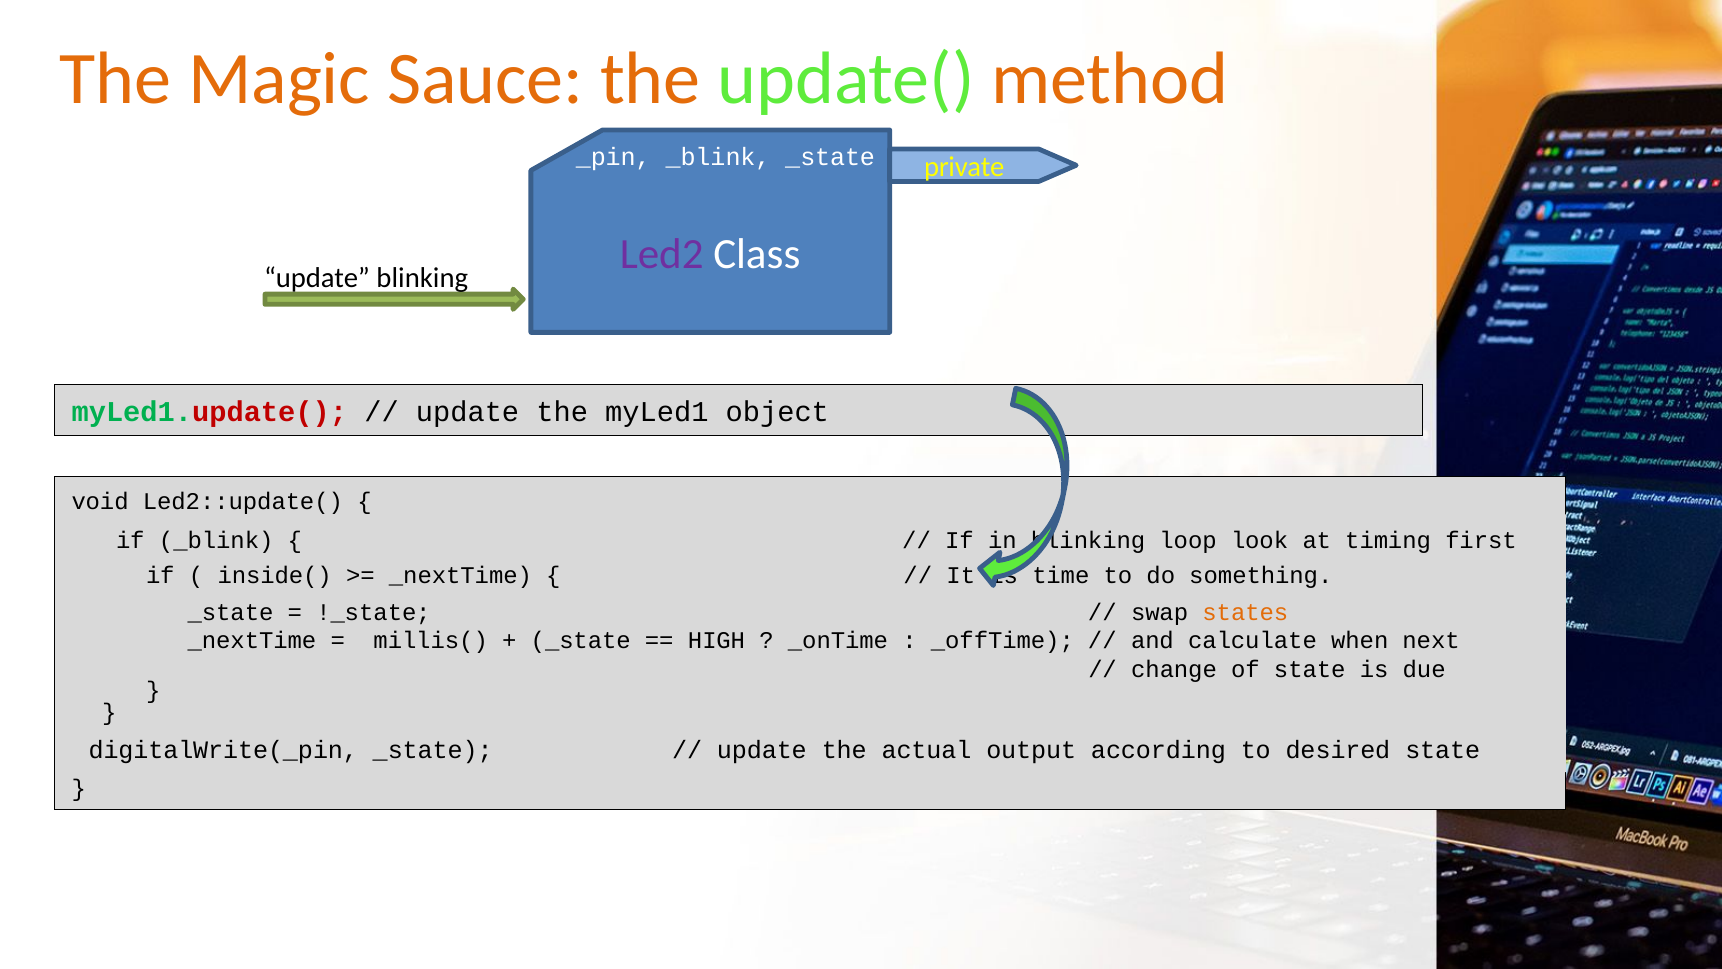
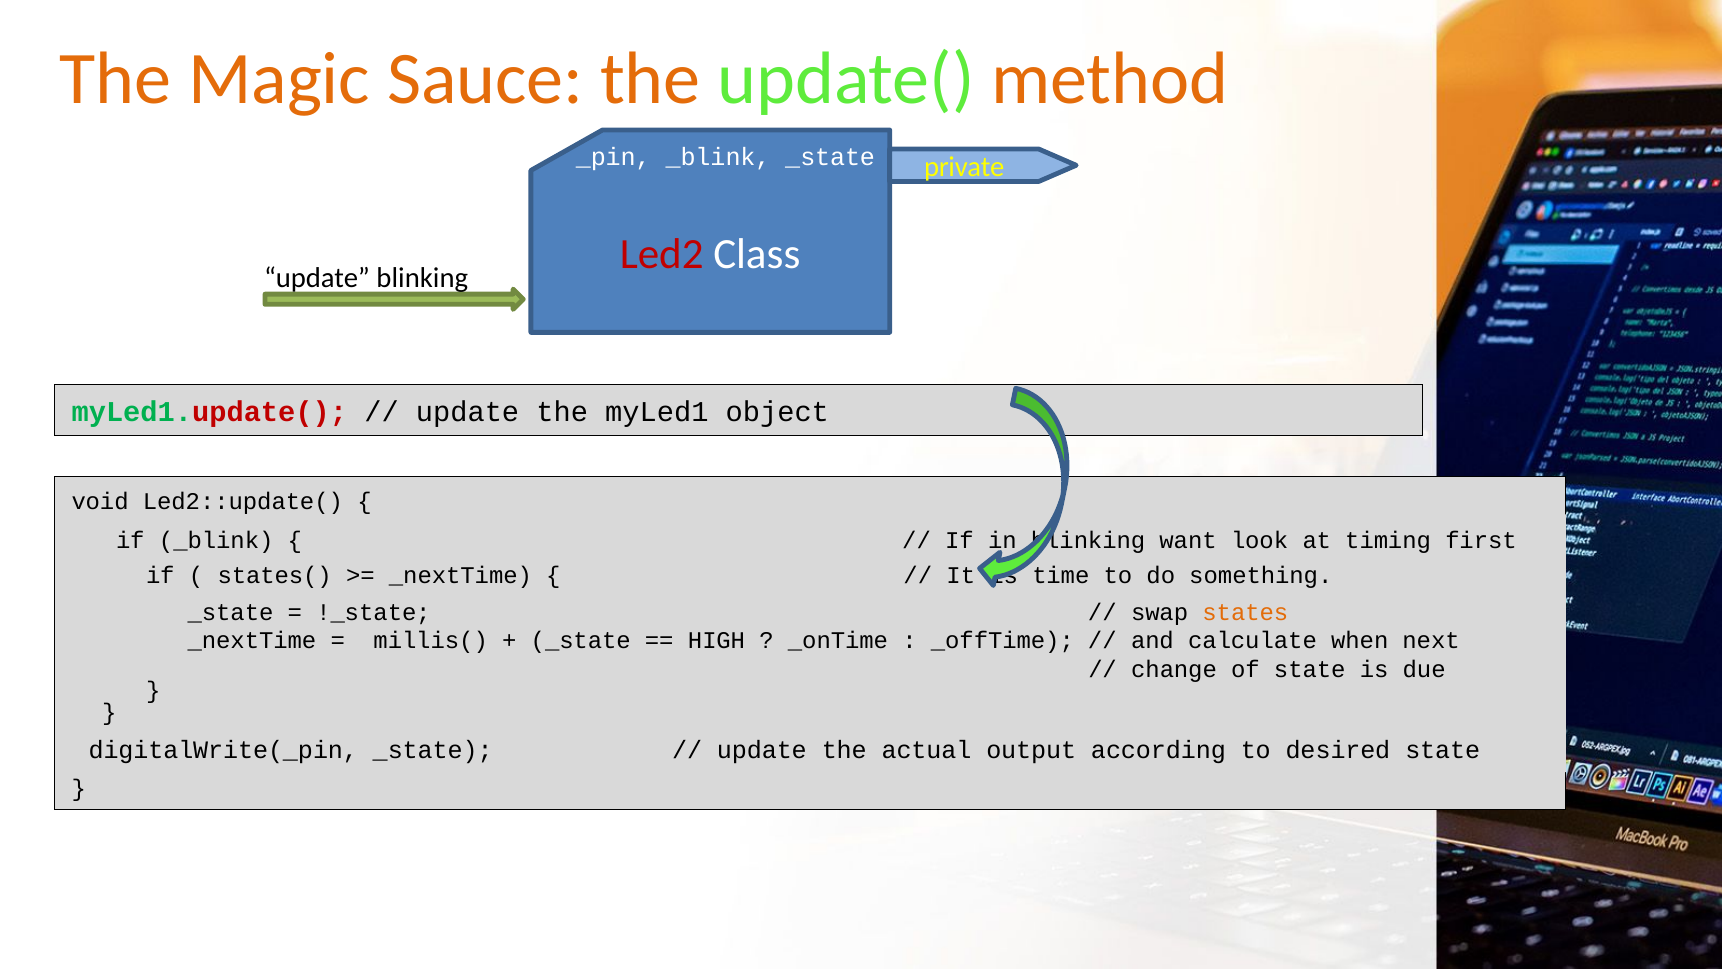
Led2 colour: purple -> red (662, 254)
loop: loop -> want (1188, 540)
inside(: inside( -> states( (275, 575)
